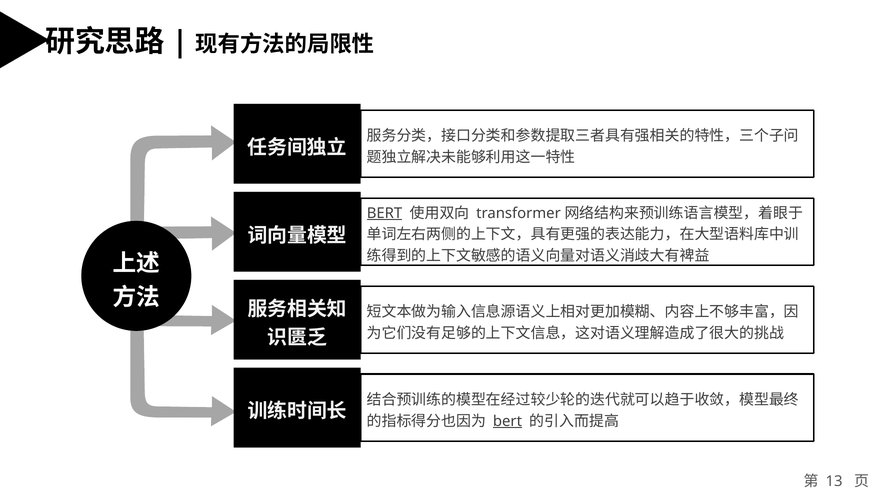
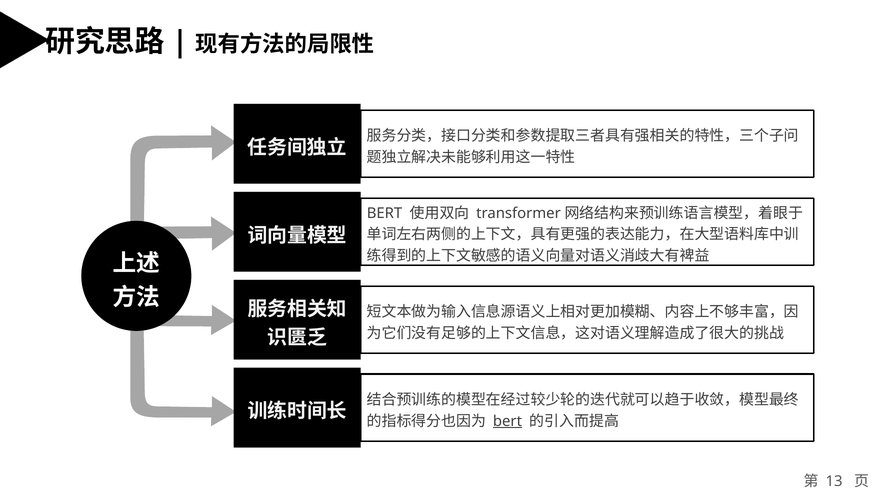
BERT underline: present -> none (384, 213)
